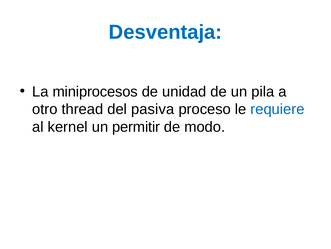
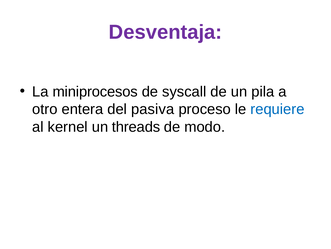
Desventaja colour: blue -> purple (165, 32)
unidad: unidad -> syscall (184, 91)
thread: thread -> entera (82, 109)
permitir: permitir -> threads (136, 127)
